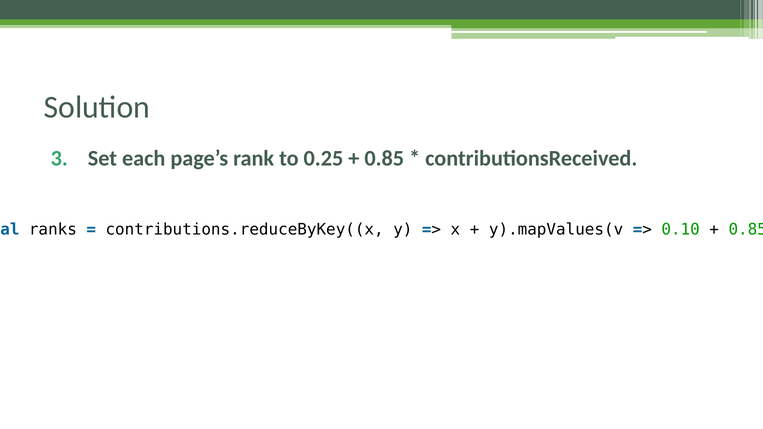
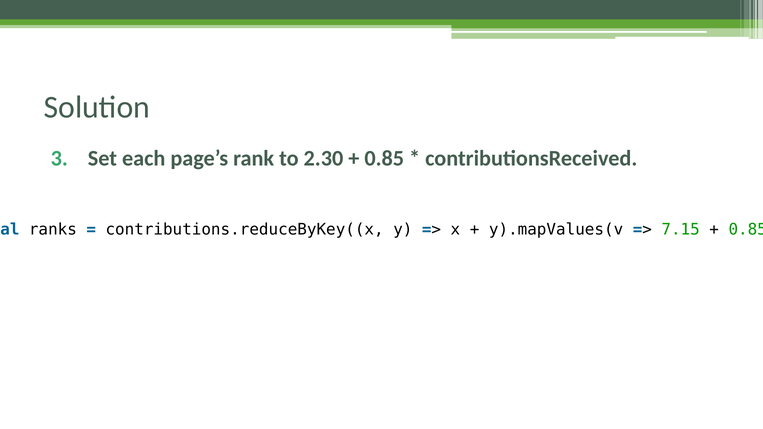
0.25: 0.25 -> 2.30 (323, 158)
0.10: 0.10 -> 7.15 (681, 230)
